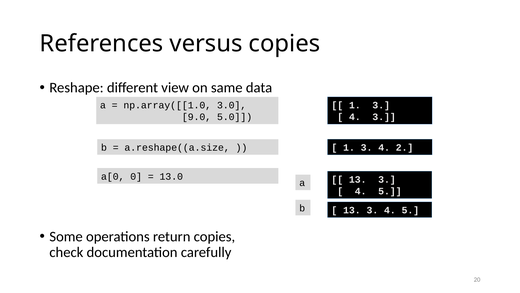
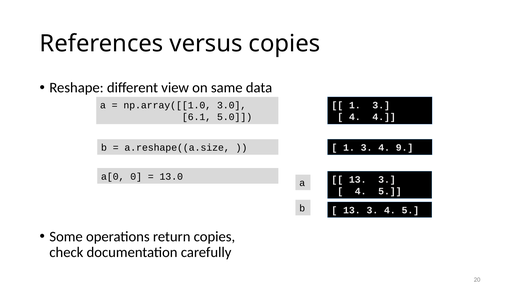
9.0: 9.0 -> 6.1 (197, 117)
4 3: 3 -> 4 (384, 117)
2: 2 -> 9 (405, 147)
